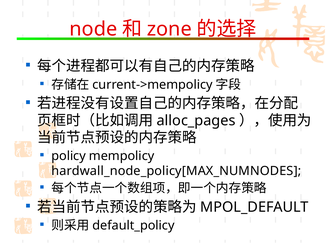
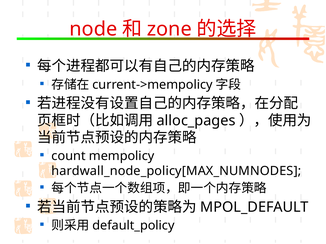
policy: policy -> count (69, 156)
